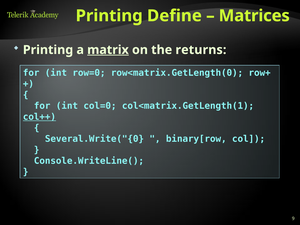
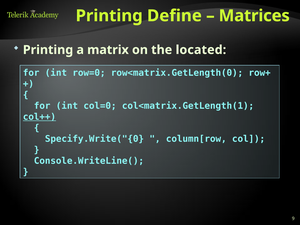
matrix underline: present -> none (108, 50)
returns: returns -> located (201, 50)
Several.Write("{0: Several.Write("{0 -> Specify.Write("{0 (94, 139)
binary[row: binary[row -> column[row (196, 139)
